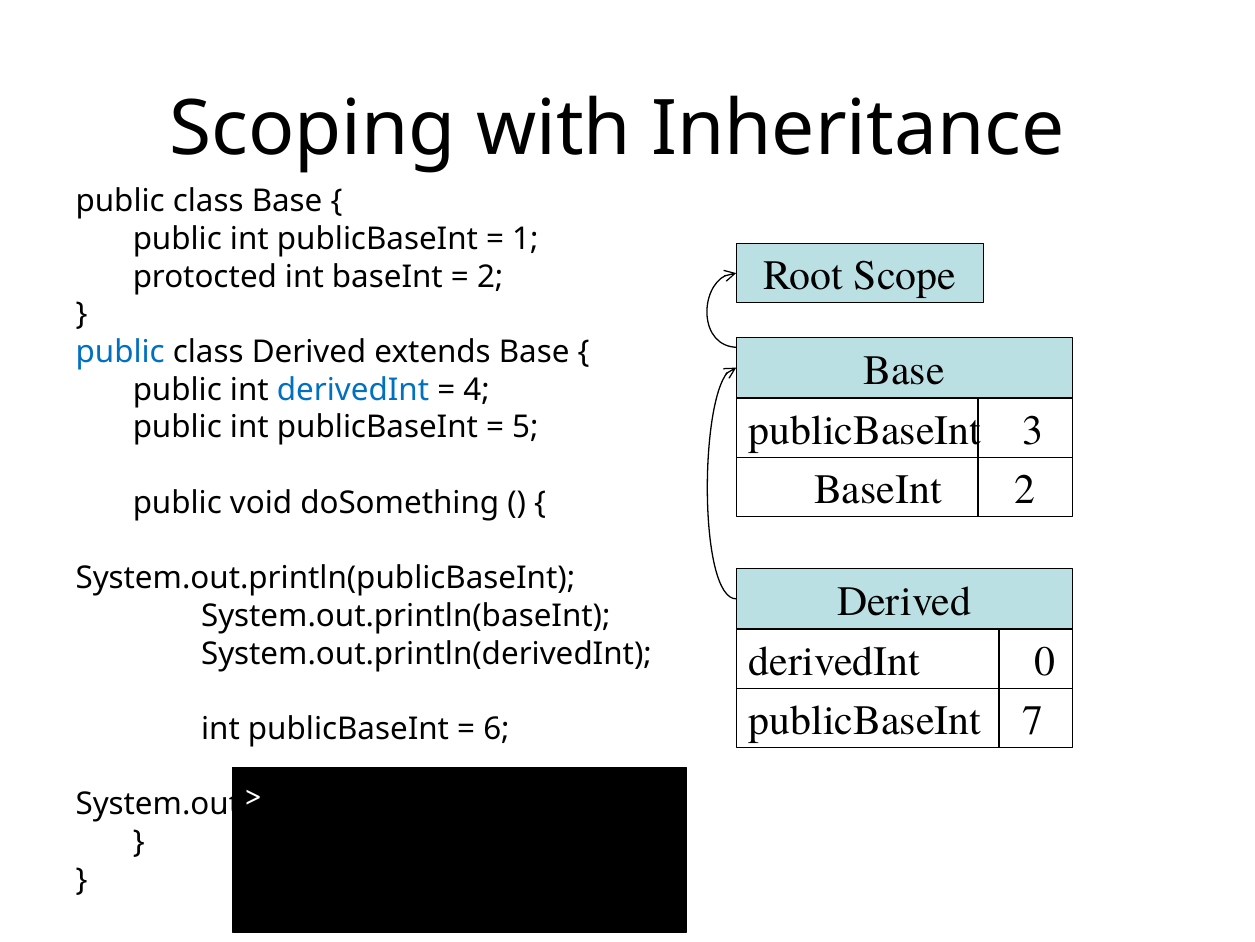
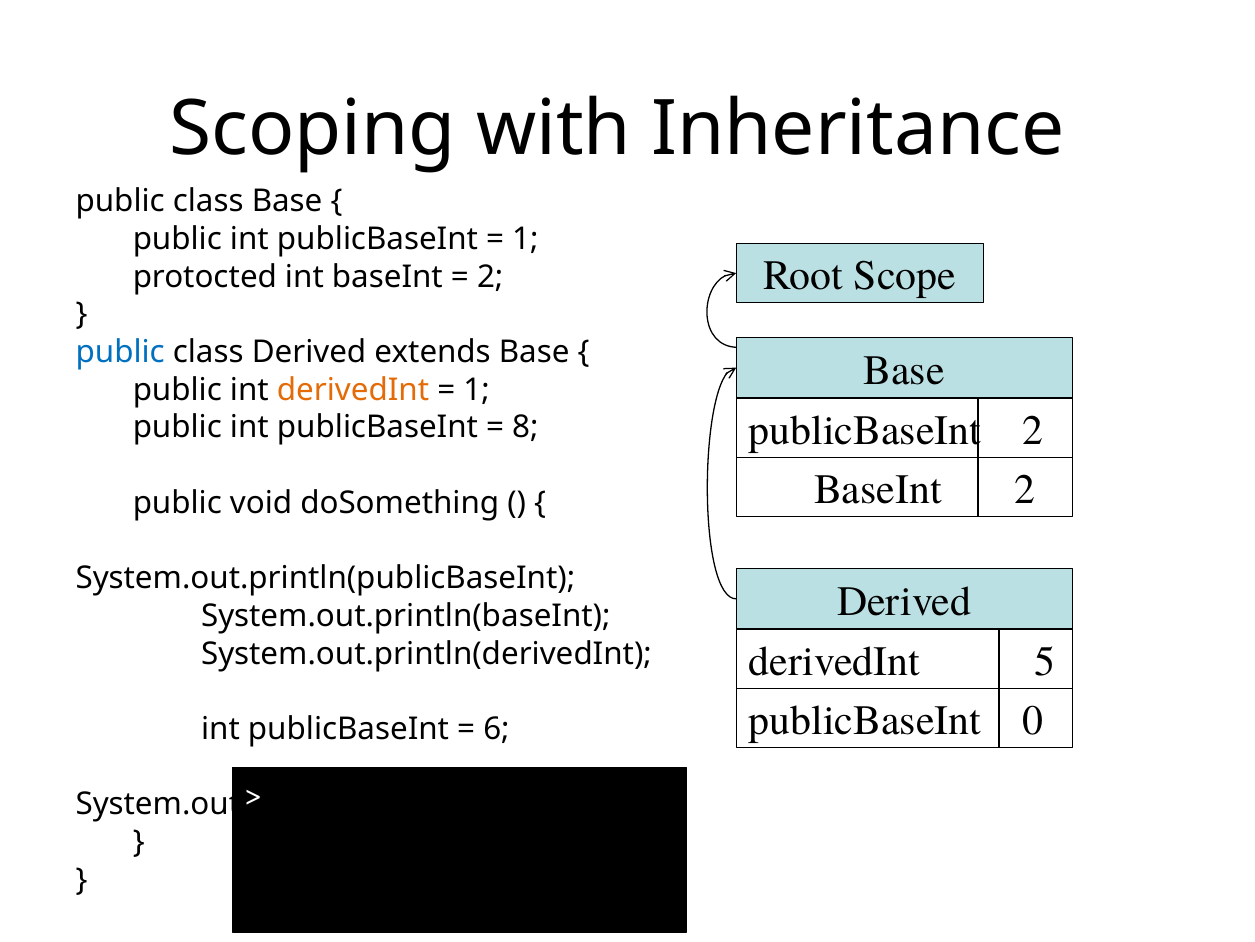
derivedInt colour: blue -> orange (353, 390)
4: 4 -> 1 (477, 390)
publicBaseInt 3: 3 -> 2 (1033, 430)
5: 5 -> 8 (525, 427)
0: 0 -> 5 (1045, 661)
7: 7 -> 0 (1033, 721)
